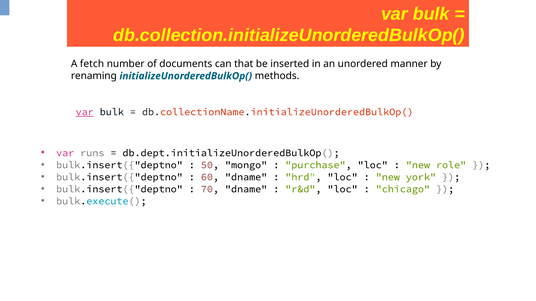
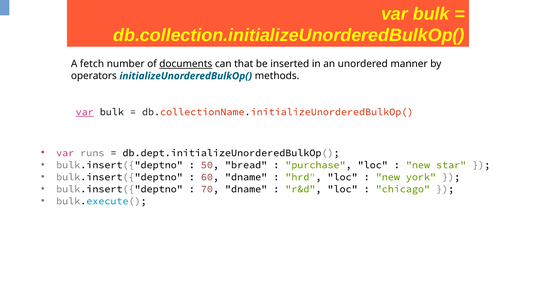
documents underline: none -> present (186, 64)
renaming: renaming -> operators (94, 76)
mongo: mongo -> bread (246, 165)
role: role -> star (451, 165)
